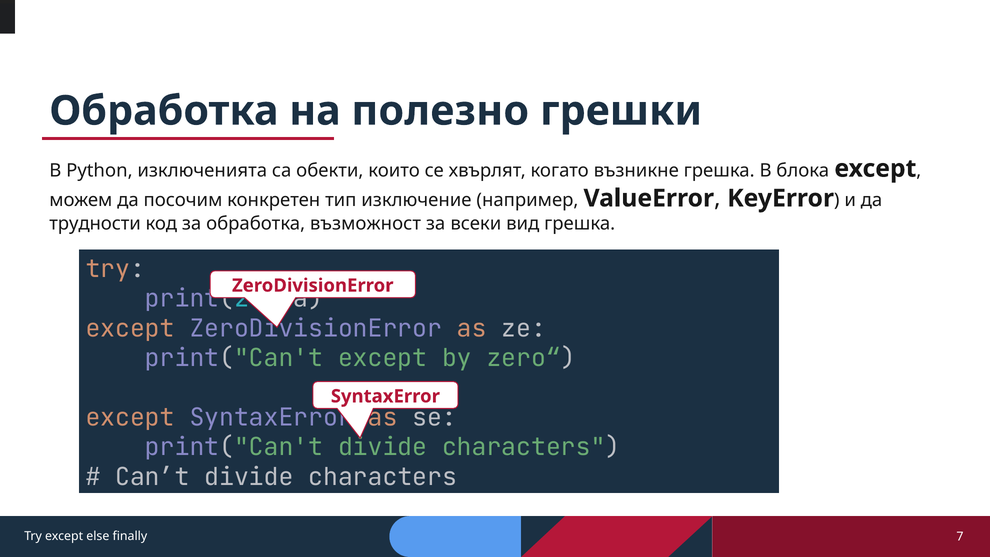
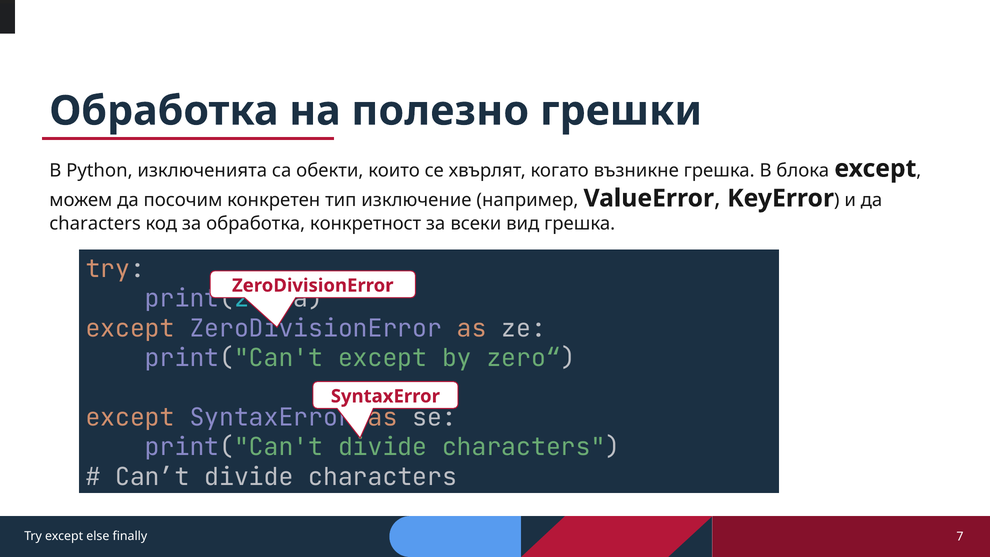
трудности: трудности -> characters (95, 224)
възможност: възможност -> конкретност (366, 224)
